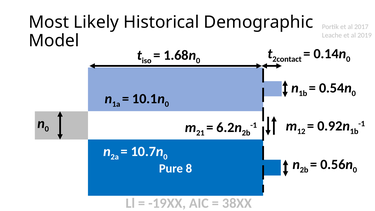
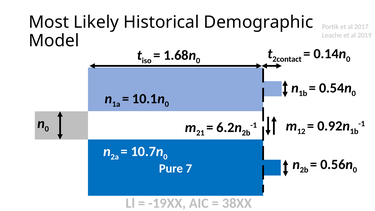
8: 8 -> 7 (189, 168)
